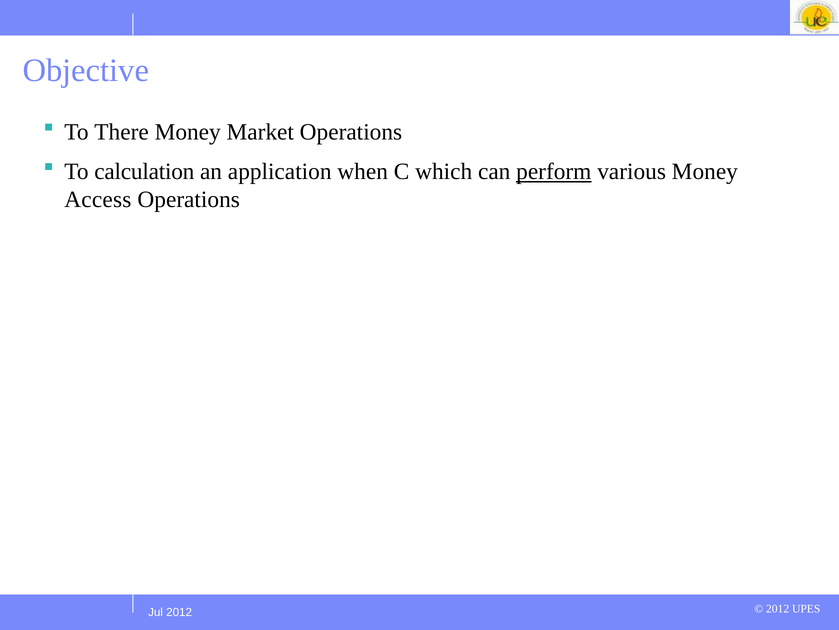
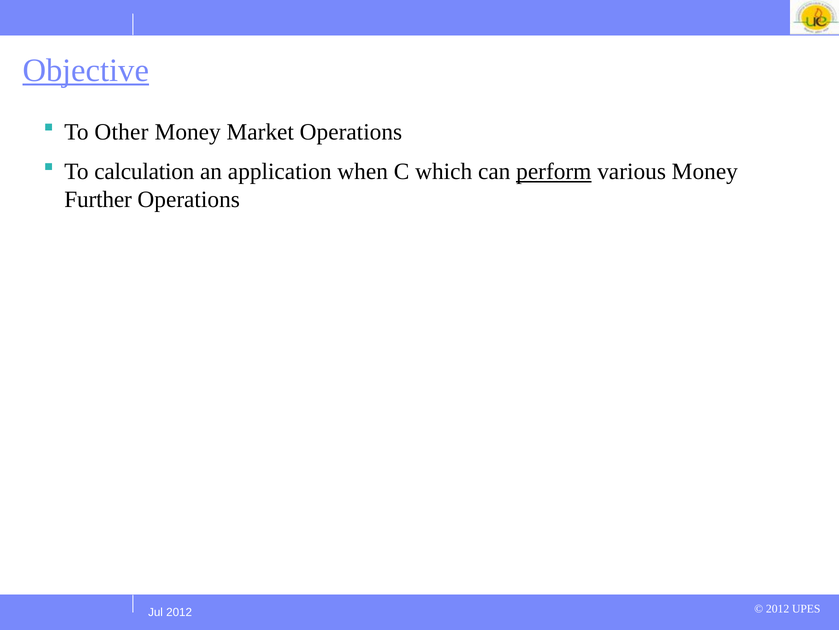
Objective underline: none -> present (86, 71)
There: There -> Other (121, 132)
Access: Access -> Further (98, 199)
